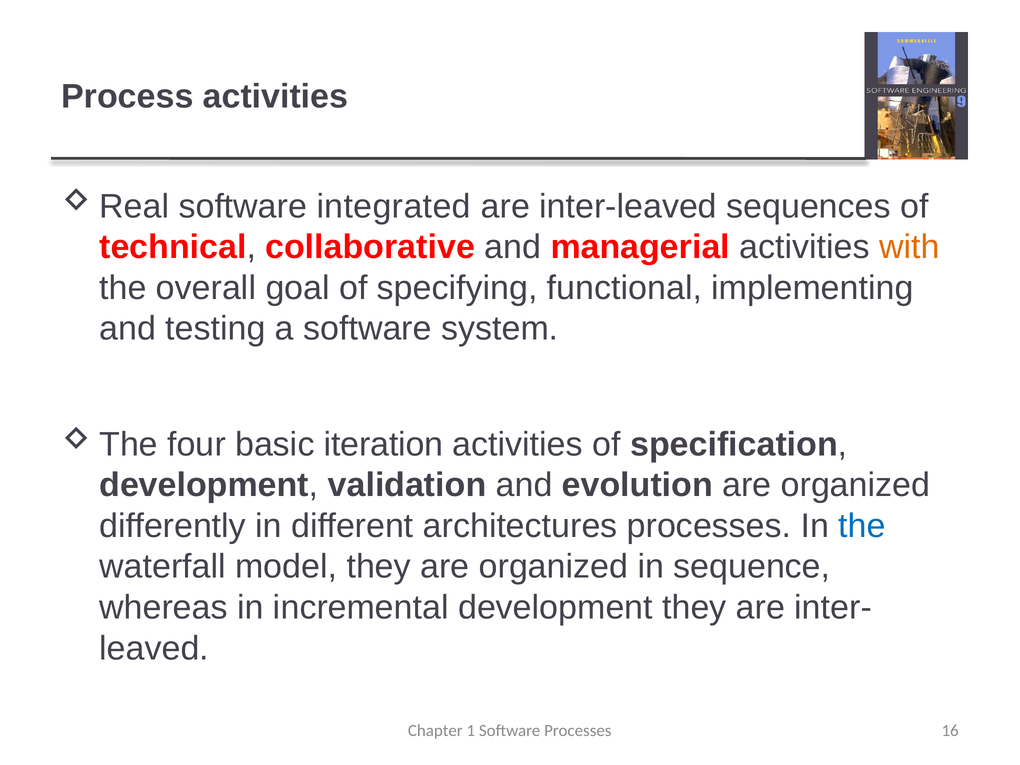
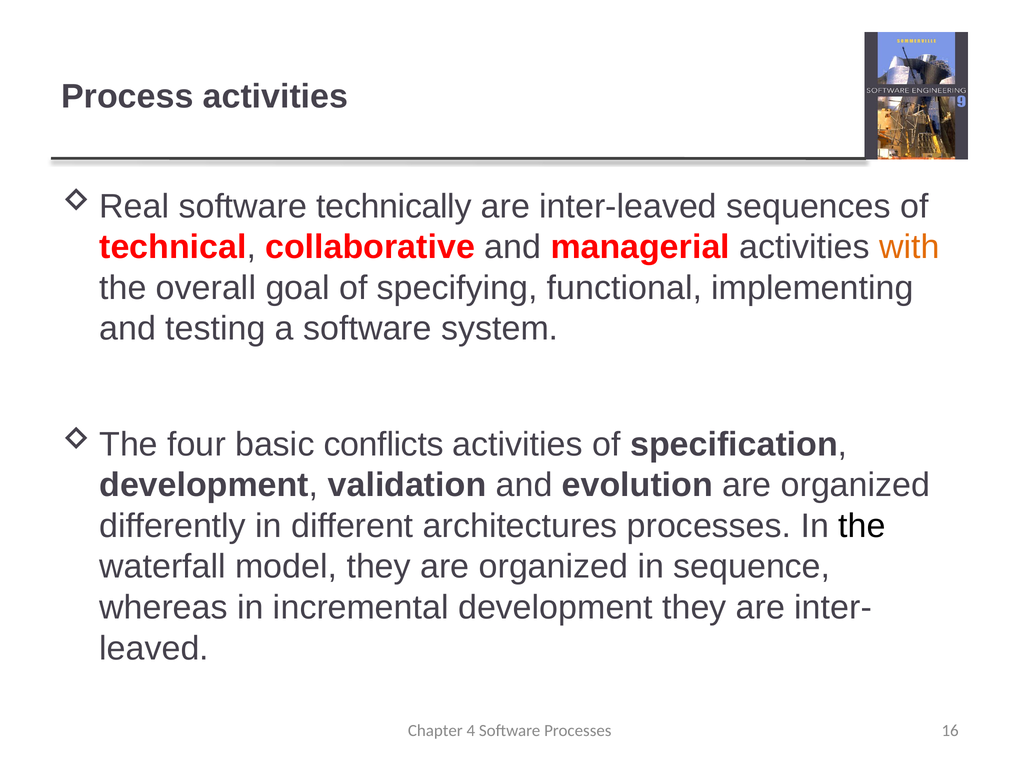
integrated: integrated -> technically (394, 206)
iteration: iteration -> conflicts (384, 444)
the colour: blue -> black (862, 526)
1: 1 -> 4 (471, 731)
